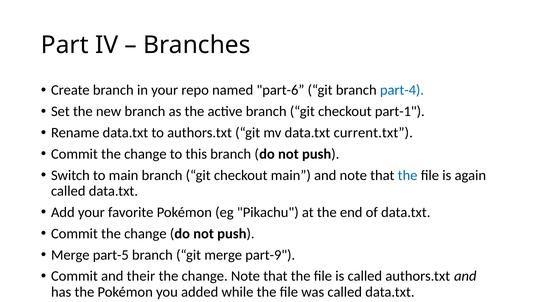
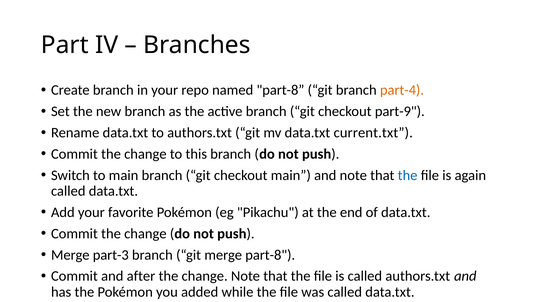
named part-6: part-6 -> part-8 (280, 90)
part-4 colour: blue -> orange (402, 90)
part-1: part-1 -> part-9 (400, 111)
part-5: part-5 -> part-3 (111, 255)
merge part-9: part-9 -> part-8 (270, 255)
their: their -> after (141, 276)
